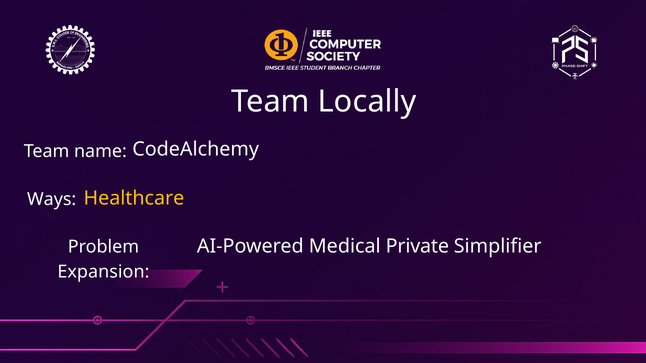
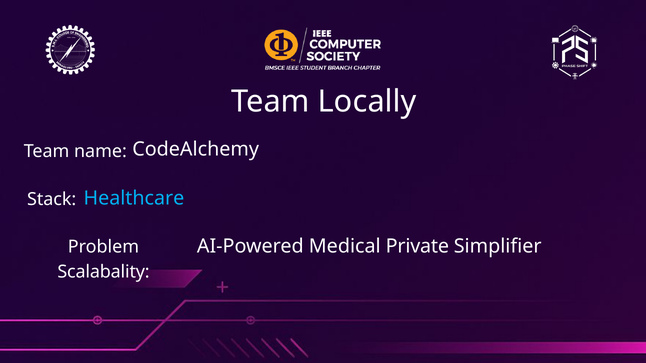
Healthcare colour: yellow -> light blue (134, 199)
Ways: Ways -> Stack (52, 199)
Expansion: Expansion -> Scalabality (104, 272)
